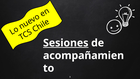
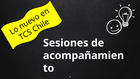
Sesiones underline: present -> none (66, 43)
